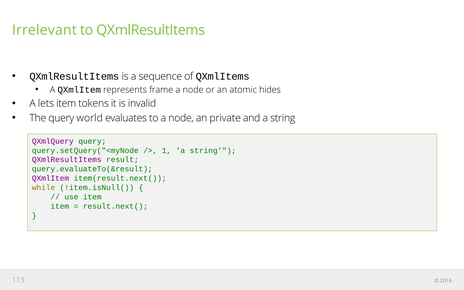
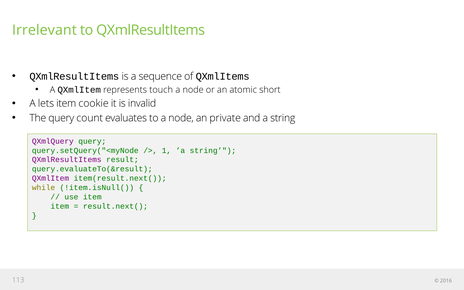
frame: frame -> touch (161, 90)
hides: hides -> short (270, 90)
tokens: tokens -> cookie (94, 104)
world: world -> count (90, 118)
